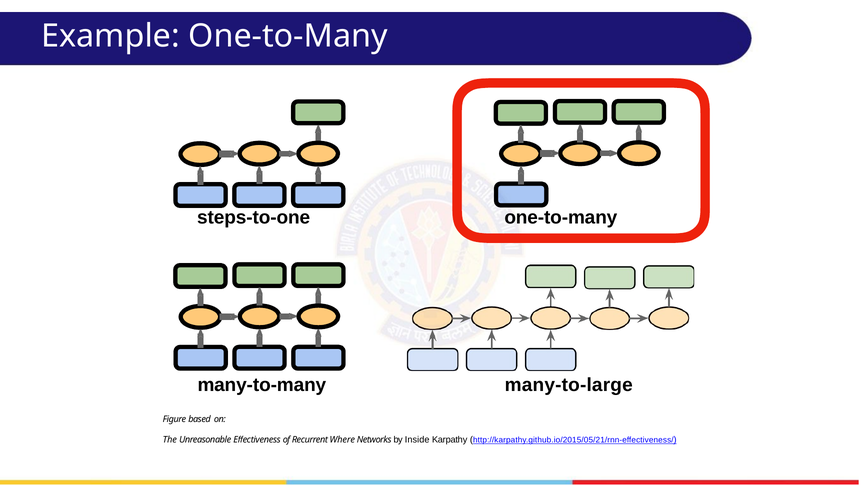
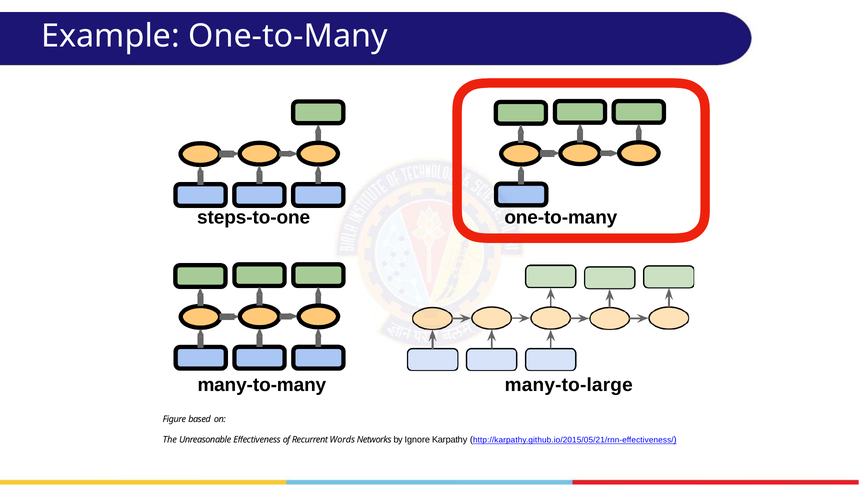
Where: Where -> Words (342, 440)
Inside: Inside -> Ignore (417, 440)
